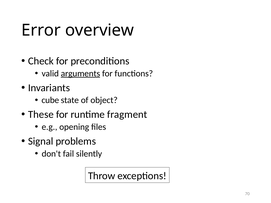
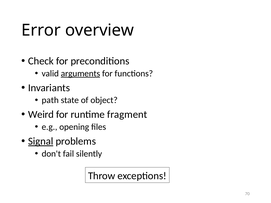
cube: cube -> path (50, 100)
These: These -> Weird (41, 115)
Signal underline: none -> present (41, 141)
